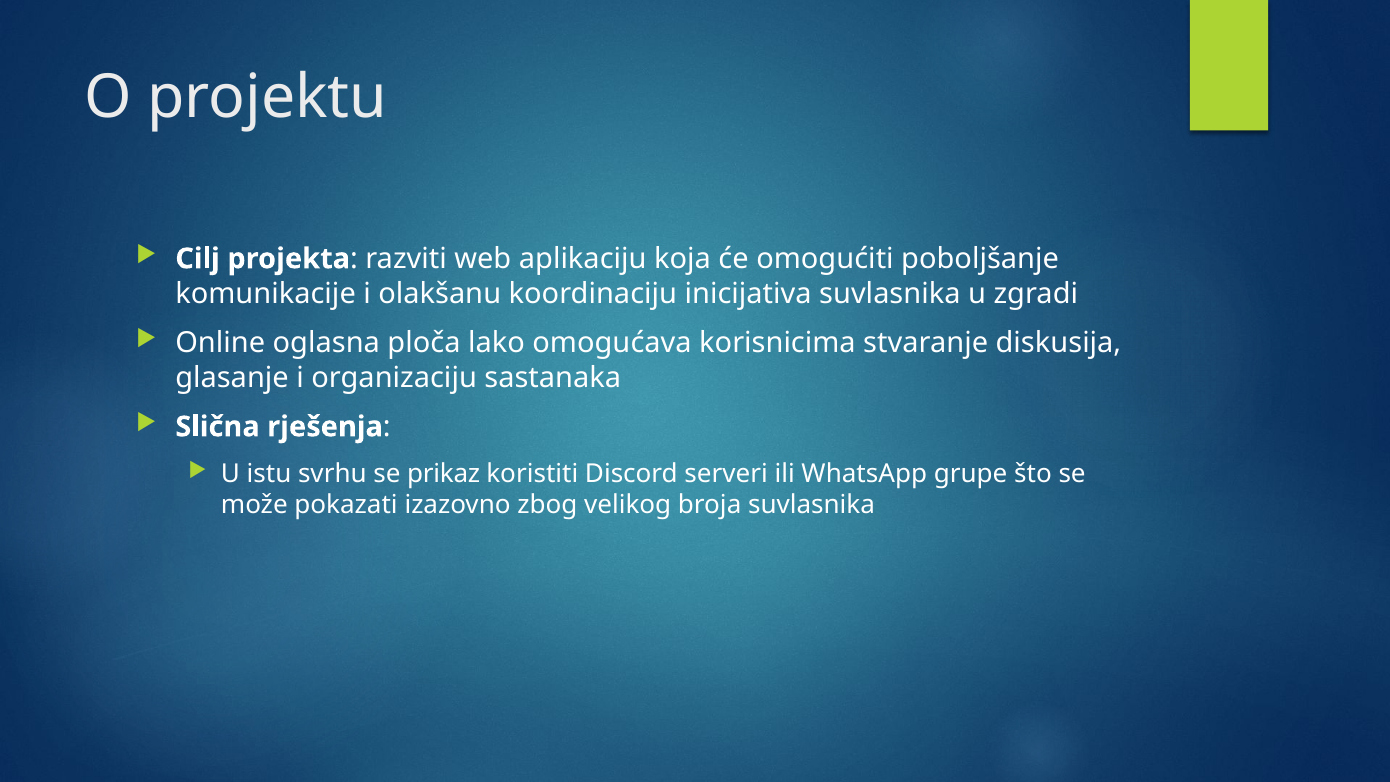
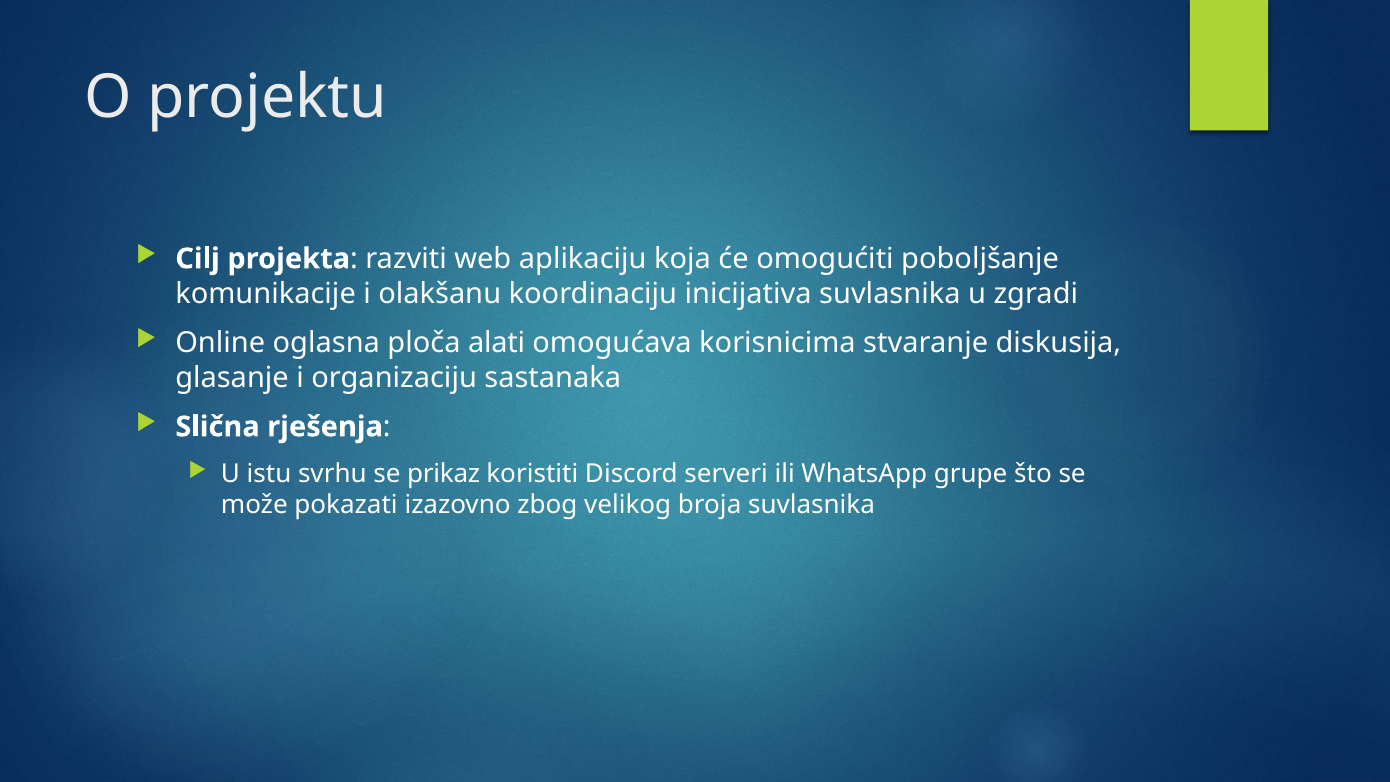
lako: lako -> alati (497, 343)
